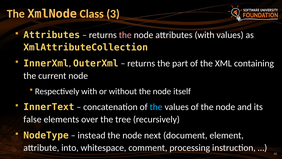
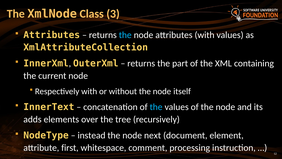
the colour: pink -> light blue (125, 35)
false: false -> adds (32, 119)
into: into -> first (70, 148)
